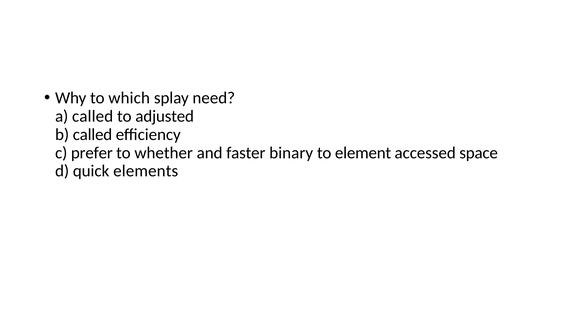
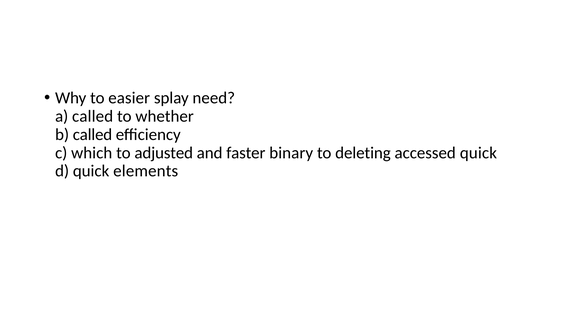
which: which -> easier (129, 98)
adjusted: adjusted -> whether (165, 116)
prefer: prefer -> which (92, 153)
whether: whether -> adjusted (164, 153)
element: element -> deleting (363, 153)
accessed space: space -> quick (478, 153)
